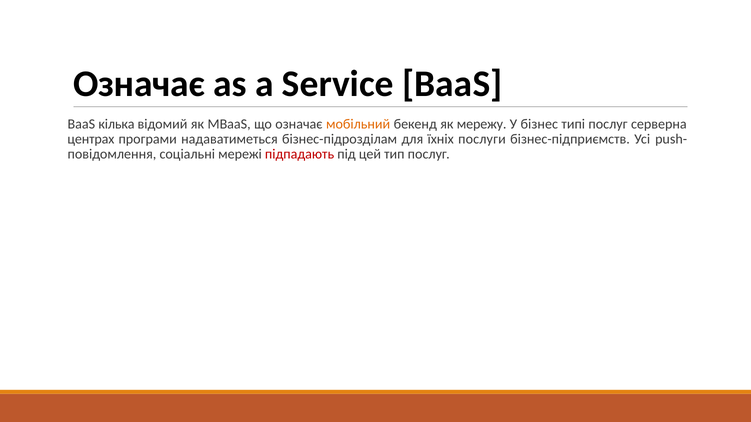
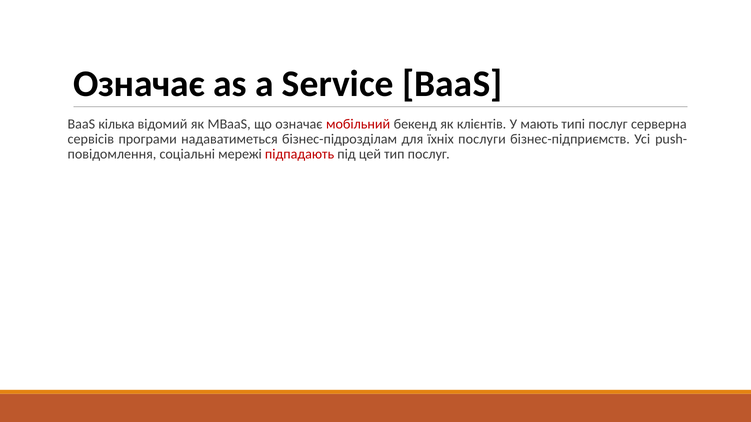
мобільний colour: orange -> red (358, 124)
мережу: мережу -> клієнтів (482, 124)
бізнес: бізнес -> мають (539, 124)
центрах: центрах -> сервісів (91, 139)
